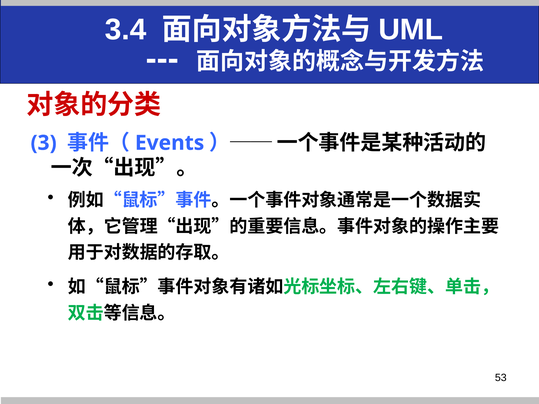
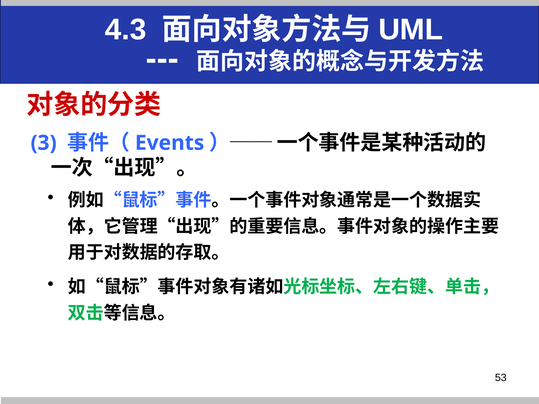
3.4: 3.4 -> 4.3 (126, 30)
